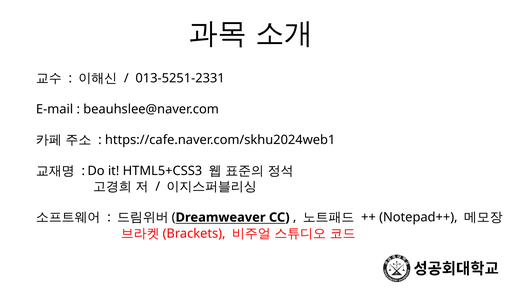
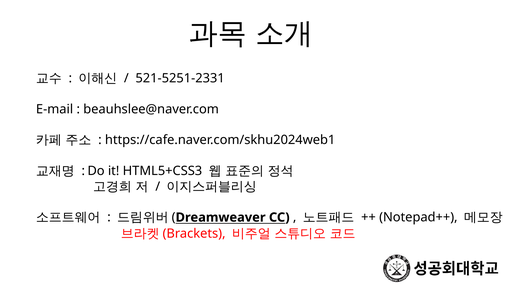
013-5251-2331: 013-5251-2331 -> 521-5251-2331 (180, 78)
